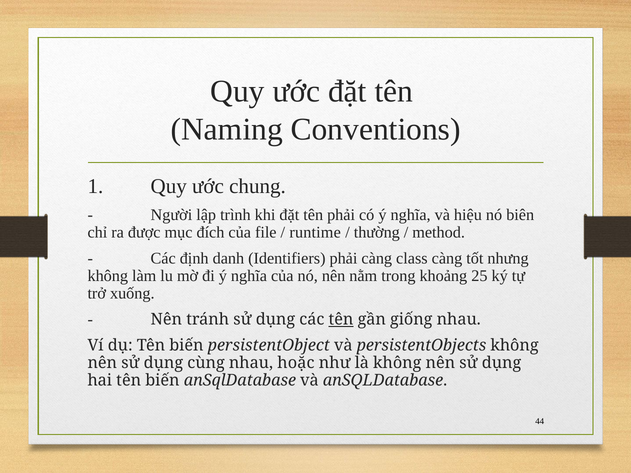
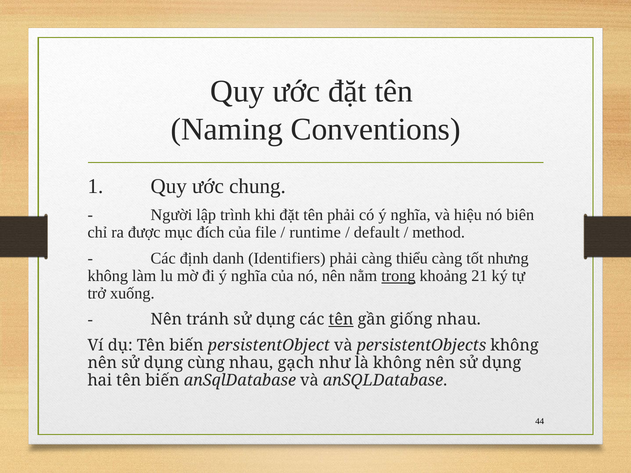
thường: thường -> default (377, 232)
class: class -> thiểu (412, 258)
trong underline: none -> present (398, 276)
25: 25 -> 21 (479, 276)
hoặc: hoặc -> gạch (296, 363)
